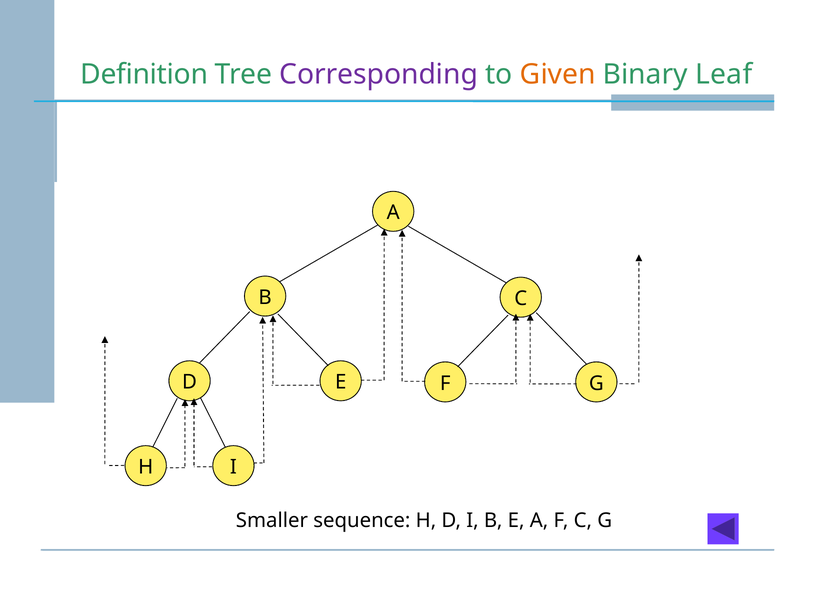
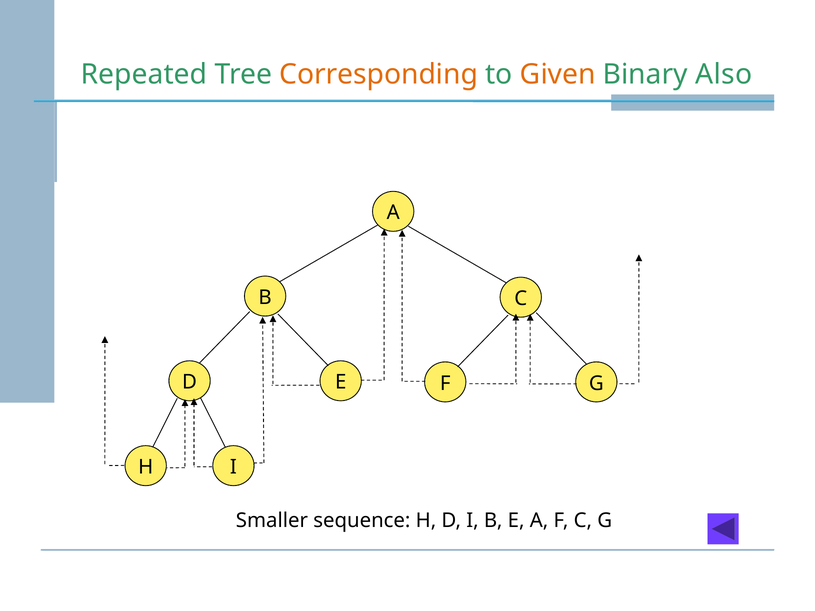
Definition: Definition -> Repeated (144, 74)
Corresponding colour: purple -> orange (379, 74)
Leaf: Leaf -> Also (724, 74)
